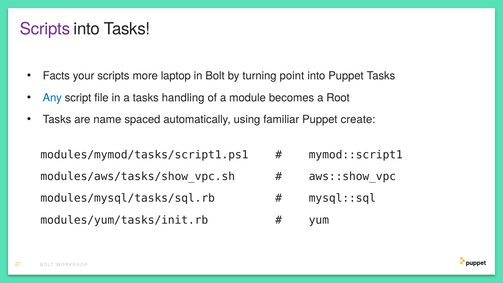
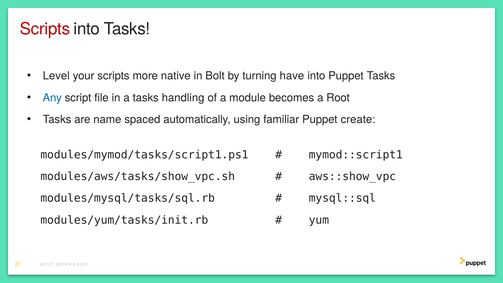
Scripts colour: purple -> red (45, 29)
Facts: Facts -> Level (56, 76)
laptop: laptop -> native (176, 76)
point: point -> have (292, 76)
